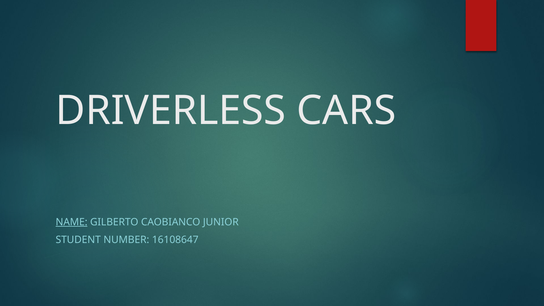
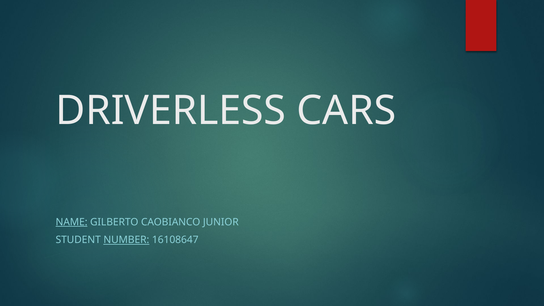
NUMBER underline: none -> present (126, 240)
